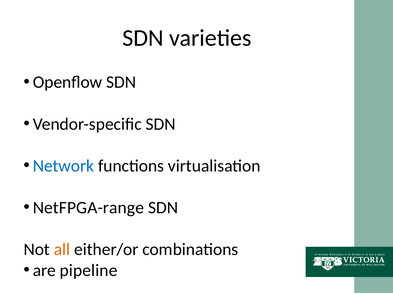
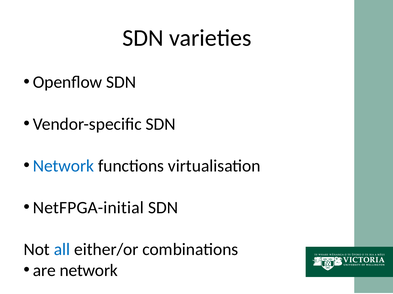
NetFPGA-range: NetFPGA-range -> NetFPGA-initial (88, 208)
all colour: orange -> blue (62, 250)
are pipeline: pipeline -> network (89, 271)
